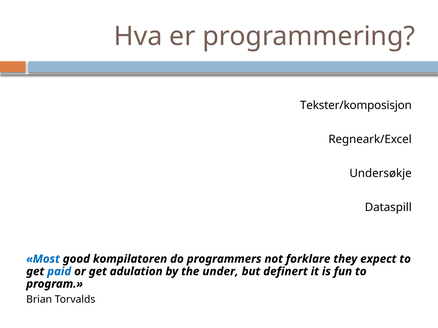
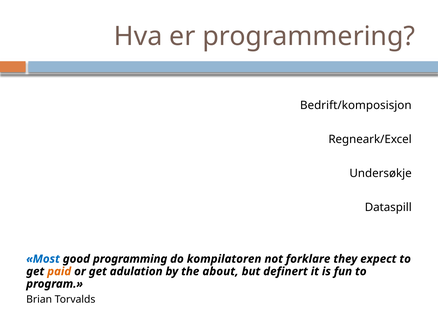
Tekster/komposisjon: Tekster/komposisjon -> Bedrift/komposisjon (356, 106)
kompilatoren: kompilatoren -> programming (130, 259)
programmers: programmers -> kompilatoren (224, 259)
paid colour: blue -> orange (59, 272)
under: under -> about (220, 272)
